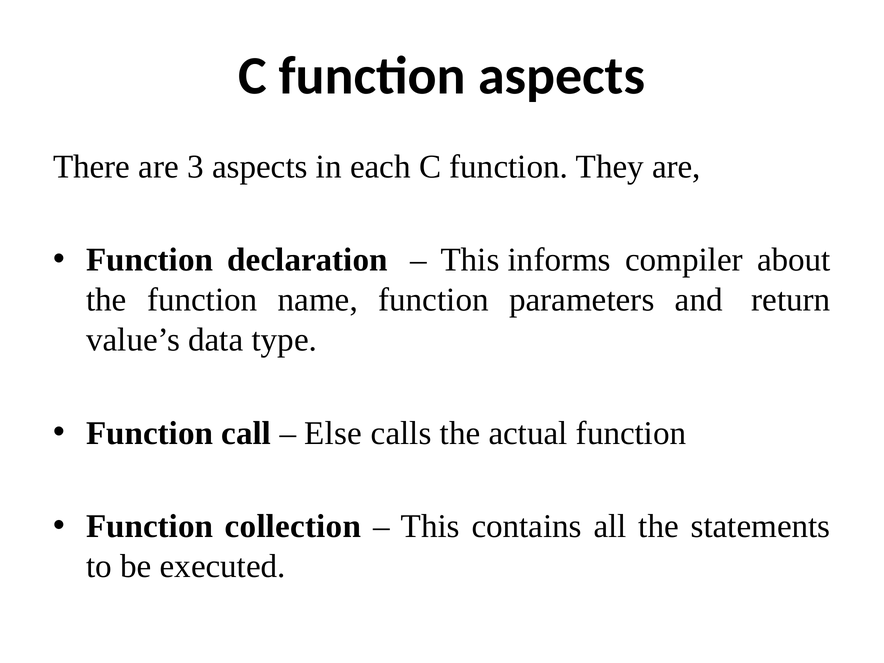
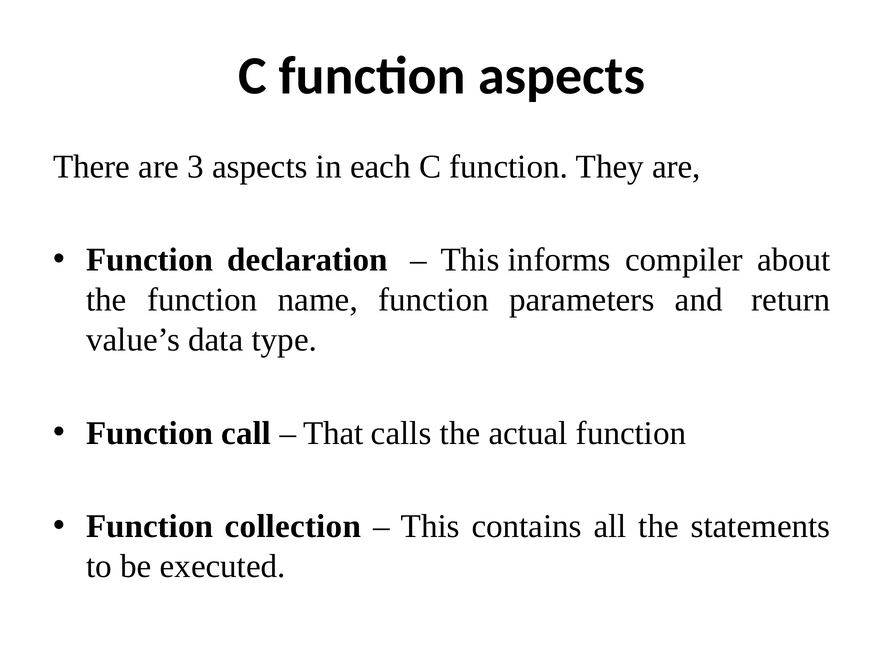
Else: Else -> That (333, 433)
